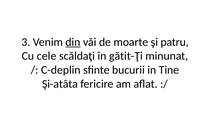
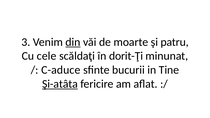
gătit-Ţi: gătit-Ţi -> dorit-Ţi (126, 56)
C-deplin: C-deplin -> C-aduce (61, 70)
Şi-atâta underline: none -> present (60, 84)
